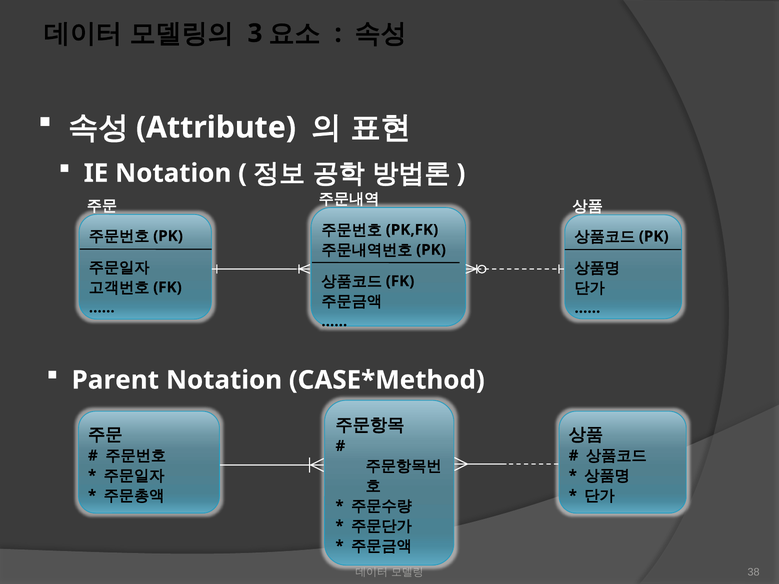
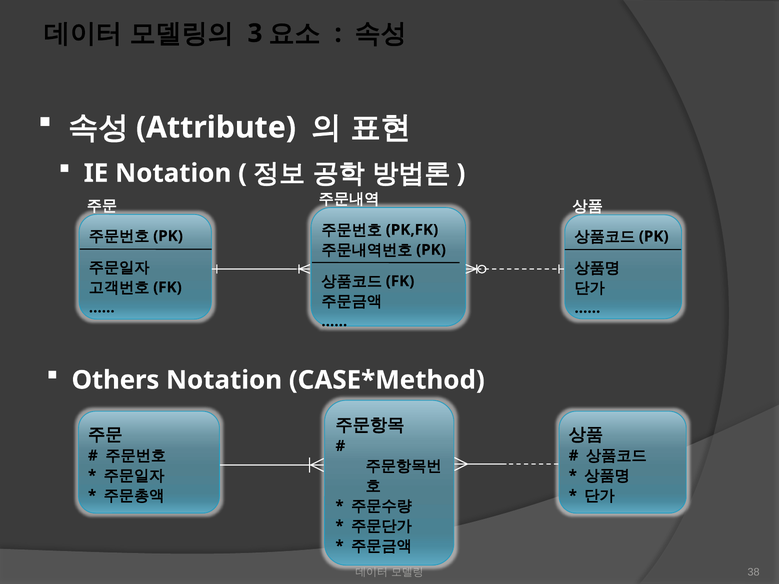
Parent: Parent -> Others (115, 380)
